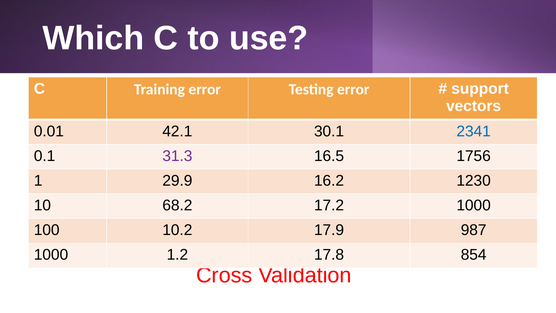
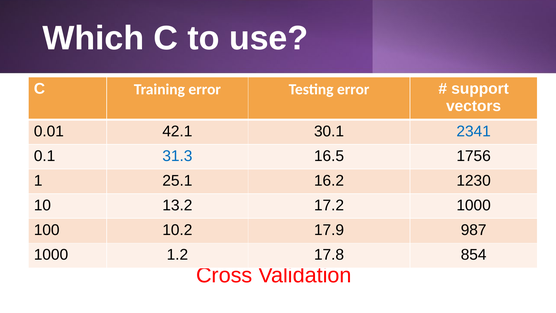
31.3 colour: purple -> blue (177, 156)
29.9: 29.9 -> 25.1 (177, 181)
68.2: 68.2 -> 13.2 (177, 205)
